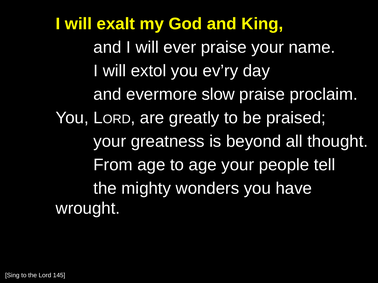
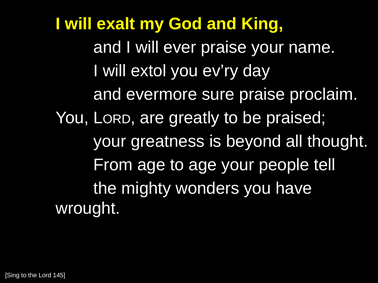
slow: slow -> sure (218, 94)
